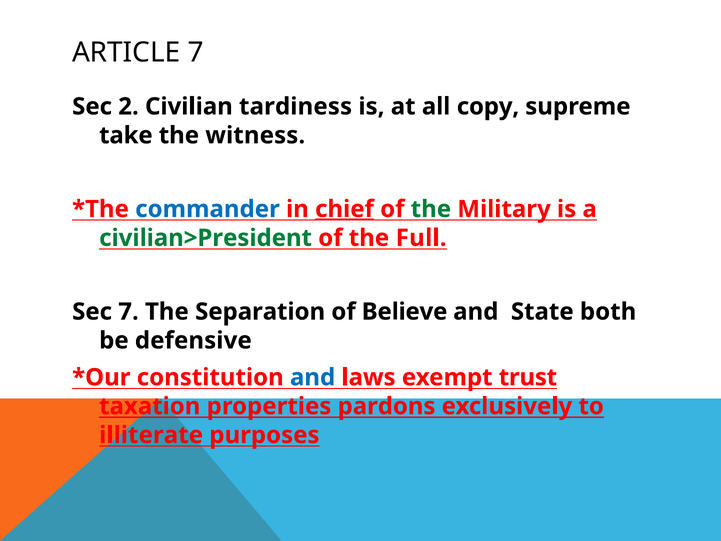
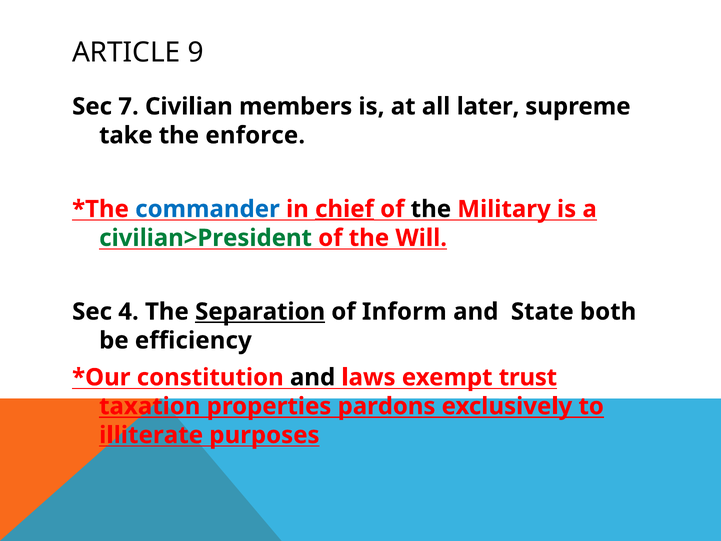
ARTICLE 7: 7 -> 9 (196, 52)
2: 2 -> 7 (128, 106)
tardiness: tardiness -> members (296, 106)
copy: copy -> later (488, 106)
witness: witness -> enforce (255, 135)
the colour: green -> black (431, 209)
Full: Full -> Will (421, 238)
Sec 7: 7 -> 4 (128, 312)
Separation underline: none -> present (260, 312)
Believe: Believe -> Inform (404, 312)
defensive: defensive -> efficiency (193, 340)
and colour: blue -> black (313, 377)
